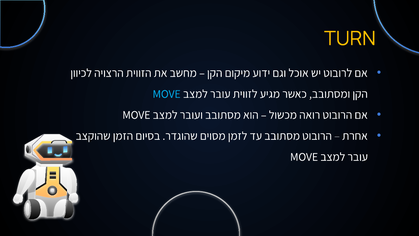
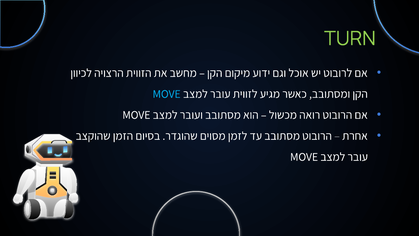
TURN colour: yellow -> light green (350, 39)
